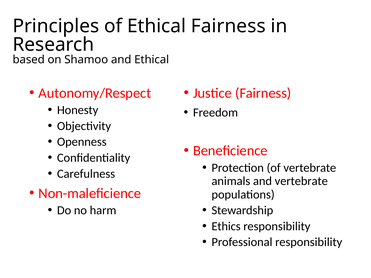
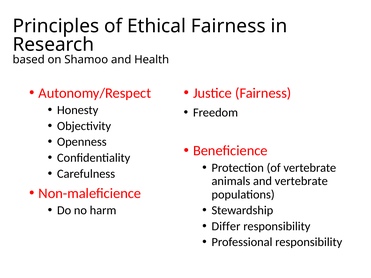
and Ethical: Ethical -> Health (152, 60)
Ethics: Ethics -> Differ (226, 226)
